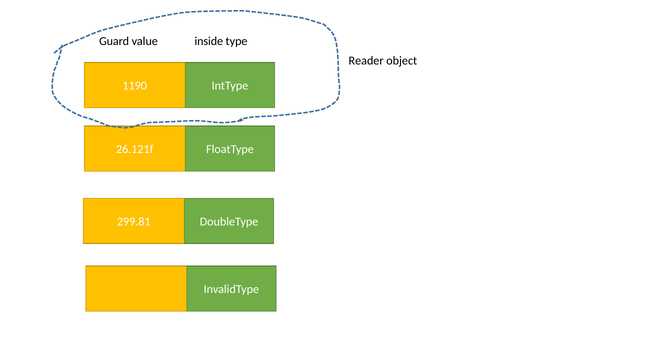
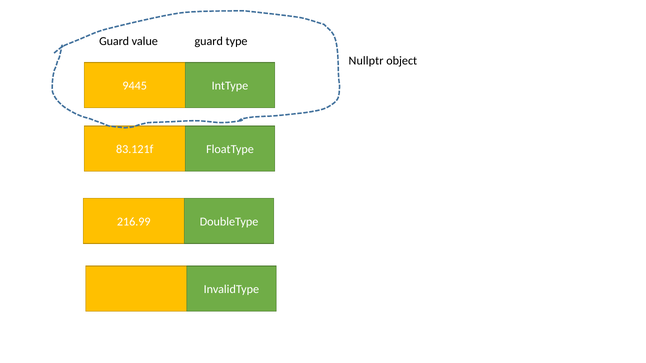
value inside: inside -> guard (209, 41)
Reader: Reader -> Nullptr (366, 61)
1190: 1190 -> 9445 (135, 86)
26.121f: 26.121f -> 83.121f (135, 150)
299.81: 299.81 -> 216.99 (134, 222)
